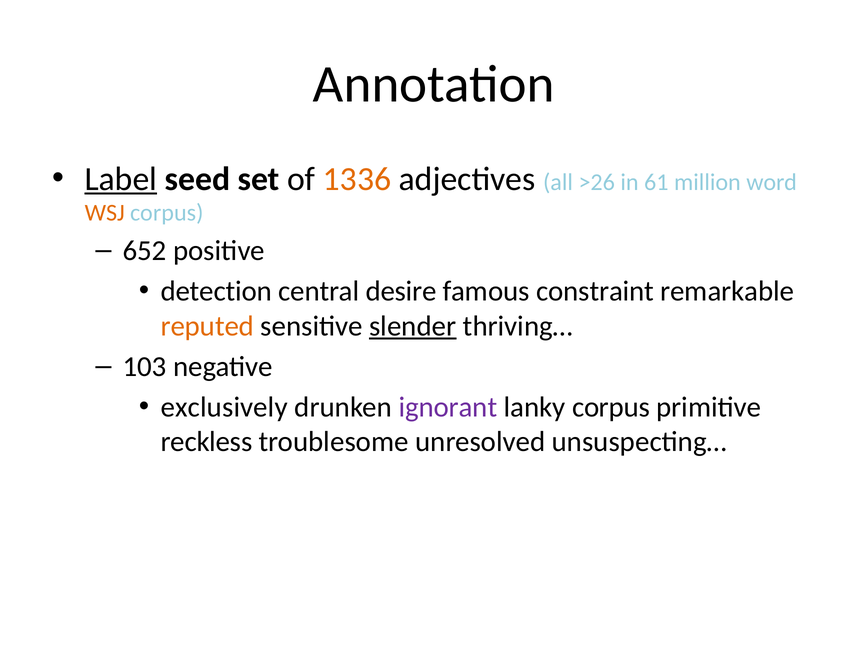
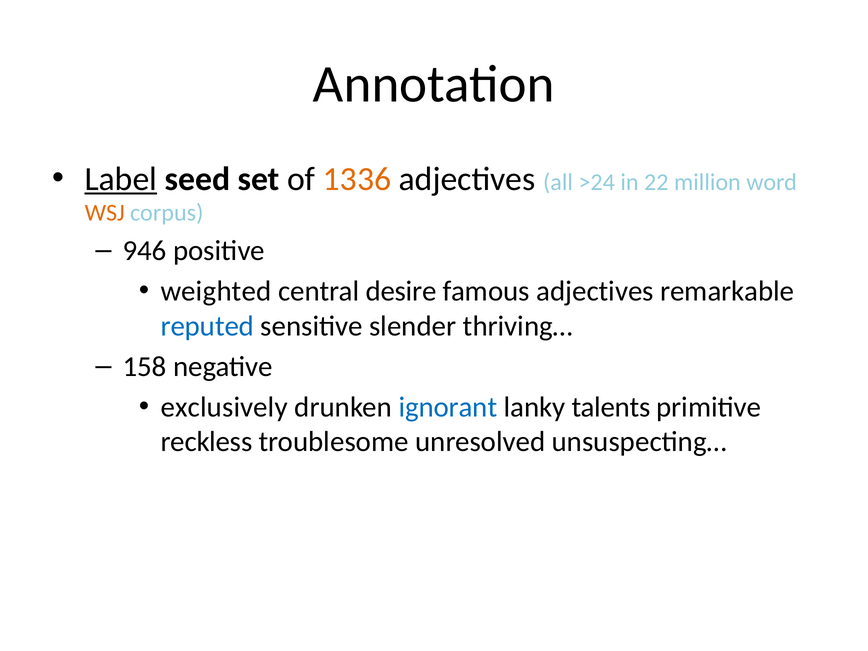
>26: >26 -> >24 (597, 182)
61: 61 -> 22 (656, 182)
652: 652 -> 946 (145, 251)
detection: detection -> weighted (216, 291)
famous constraint: constraint -> adjectives (595, 291)
reputed colour: orange -> blue (207, 326)
slender underline: present -> none (413, 326)
103: 103 -> 158 (145, 367)
ignorant colour: purple -> blue (448, 407)
lanky corpus: corpus -> talents (611, 407)
